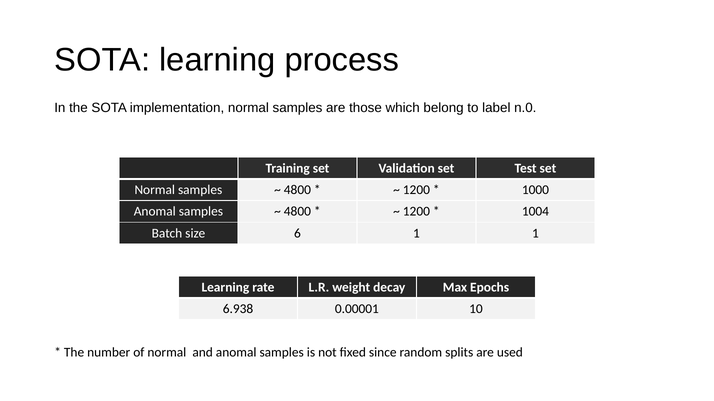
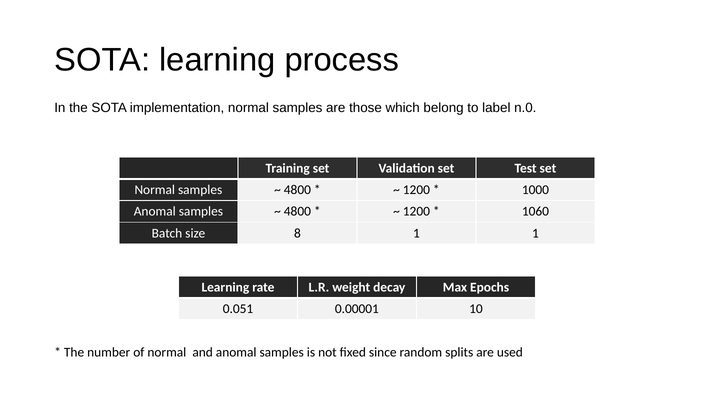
1004: 1004 -> 1060 (535, 212)
6: 6 -> 8 (297, 234)
6.938: 6.938 -> 0.051 (238, 309)
